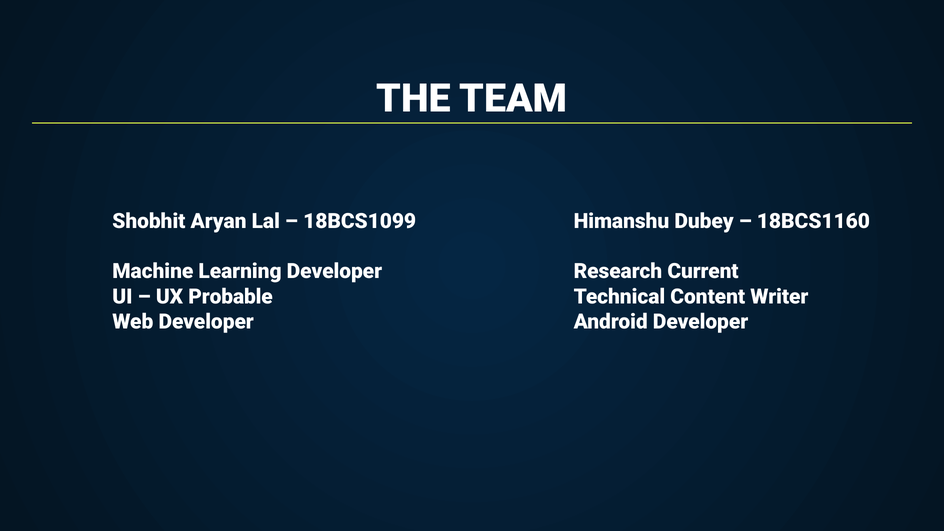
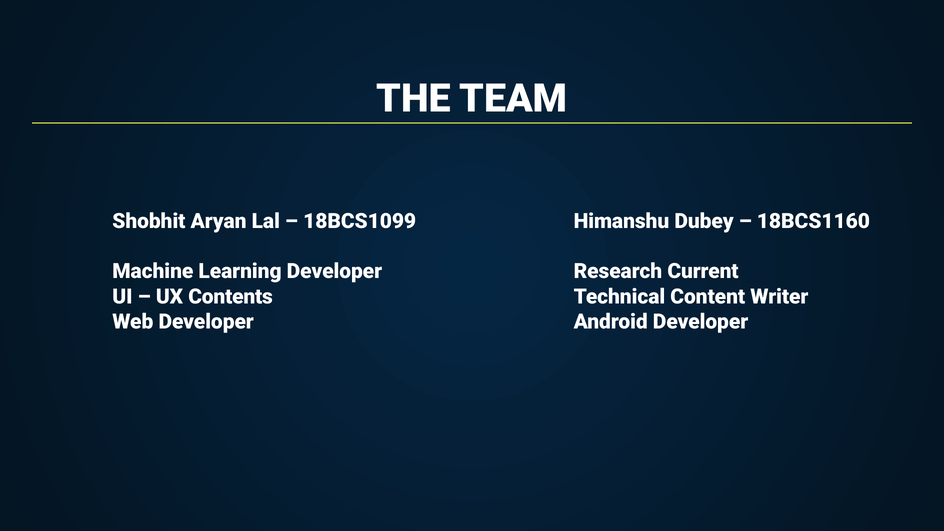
Probable: Probable -> Contents (231, 297)
